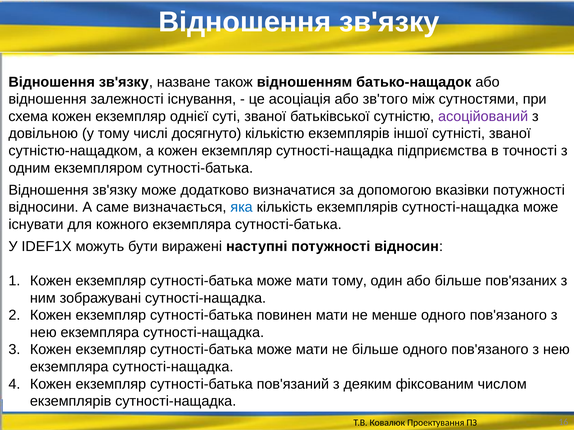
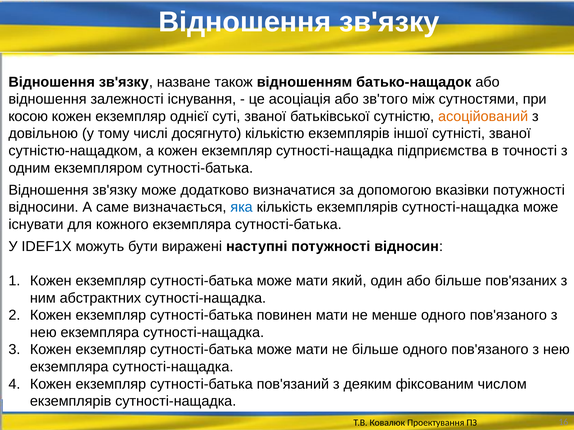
схема: схема -> косою (28, 117)
асоційований colour: purple -> orange (483, 117)
мати тому: тому -> який (349, 281)
зображувані: зображувані -> абстрактних (100, 298)
